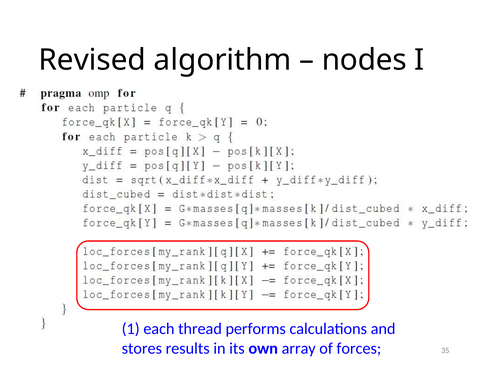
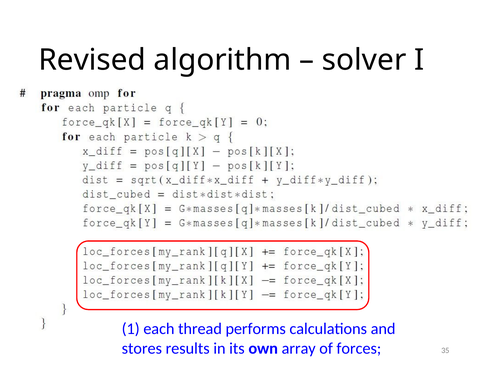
nodes: nodes -> solver (364, 60)
